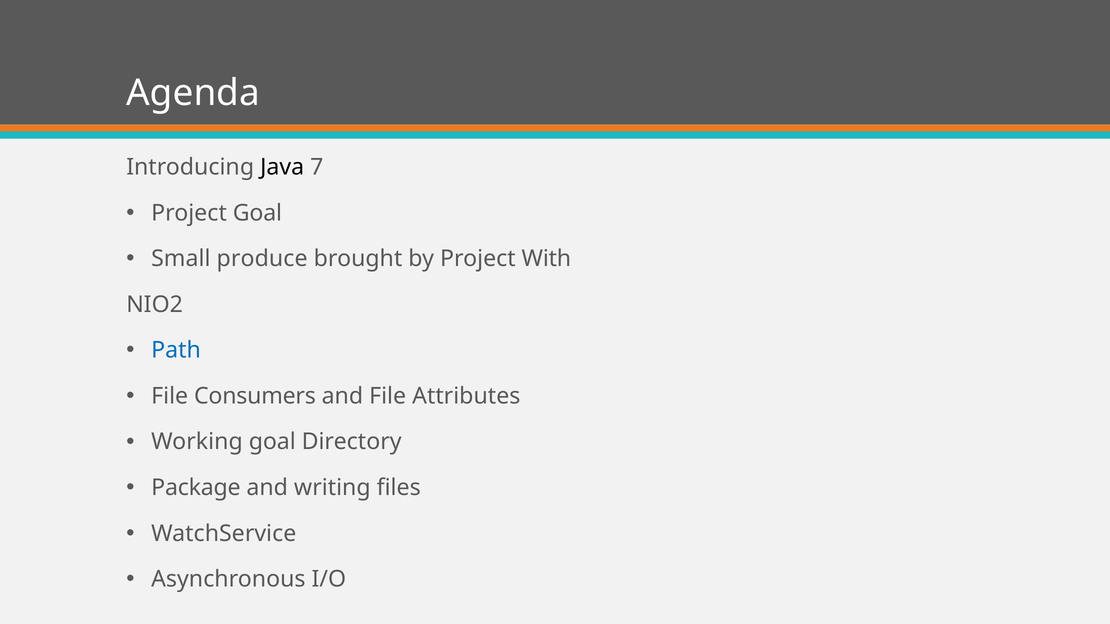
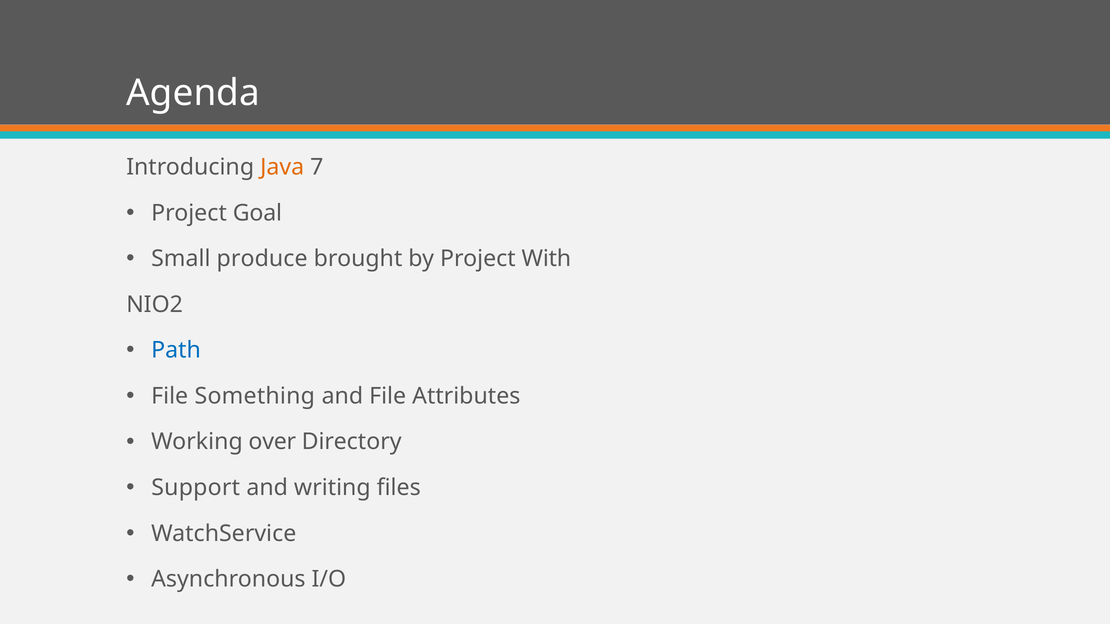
Java colour: black -> orange (282, 167)
Consumers: Consumers -> Something (255, 396)
Working goal: goal -> over (272, 442)
Package: Package -> Support (196, 488)
